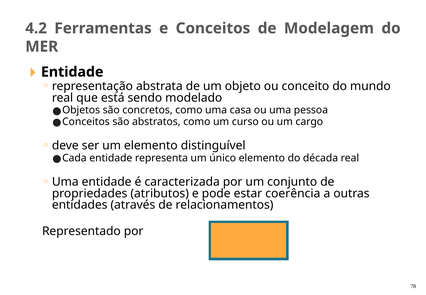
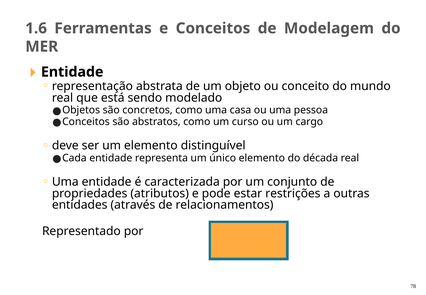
4.2: 4.2 -> 1.6 (36, 28)
coerência: coerência -> restrições (293, 193)
